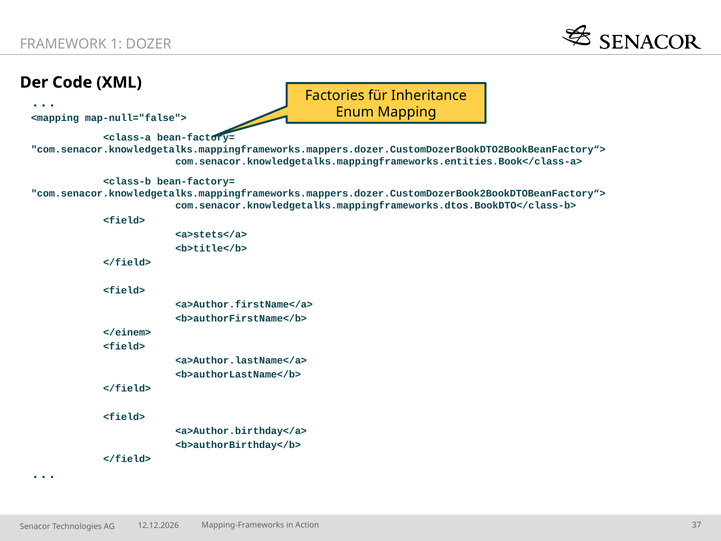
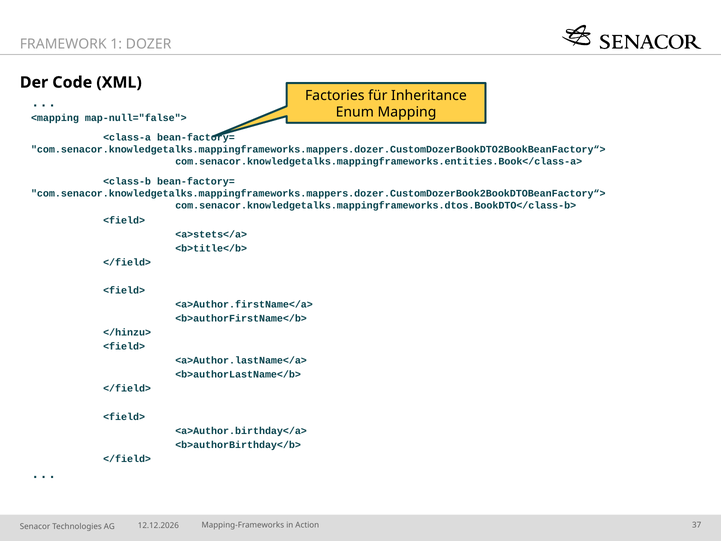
</einem>: </einem> -> </hinzu> (127, 332)
